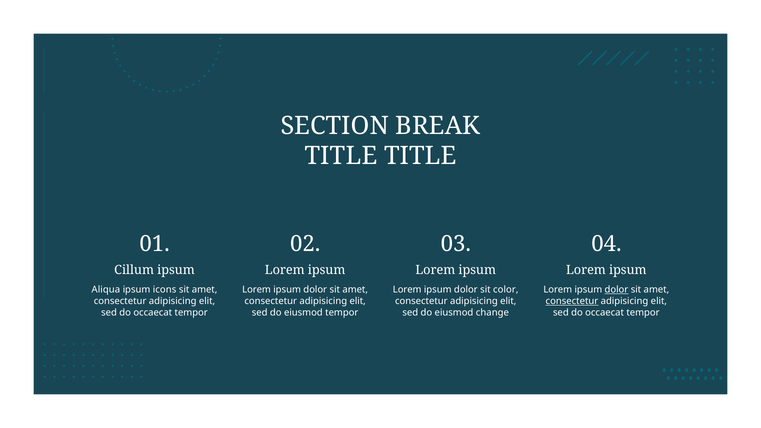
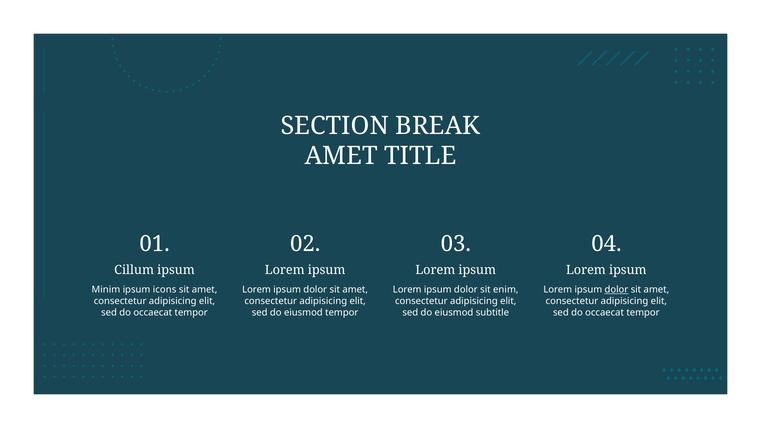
TITLE: TITLE -> AMET (341, 156)
Aliqua: Aliqua -> Minim (106, 290)
color: color -> enim (506, 290)
consectetur underline: present -> none (572, 301)
change: change -> subtitle (492, 313)
